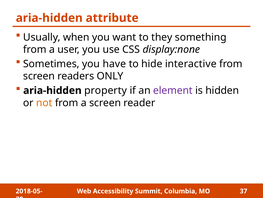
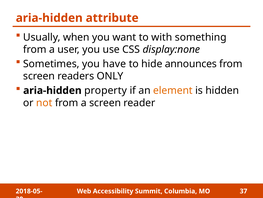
they: they -> with (162, 37)
interactive: interactive -> announces (191, 64)
element colour: purple -> orange (173, 90)
